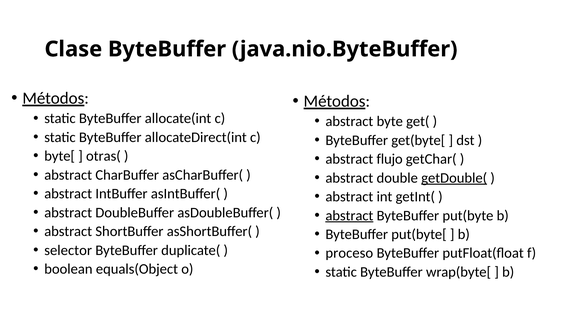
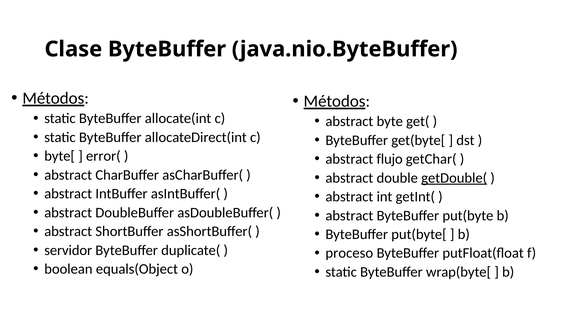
otras(: otras( -> error( (103, 156)
abstract underline: present -> none (349, 215)
selector: selector -> servidor (68, 250)
